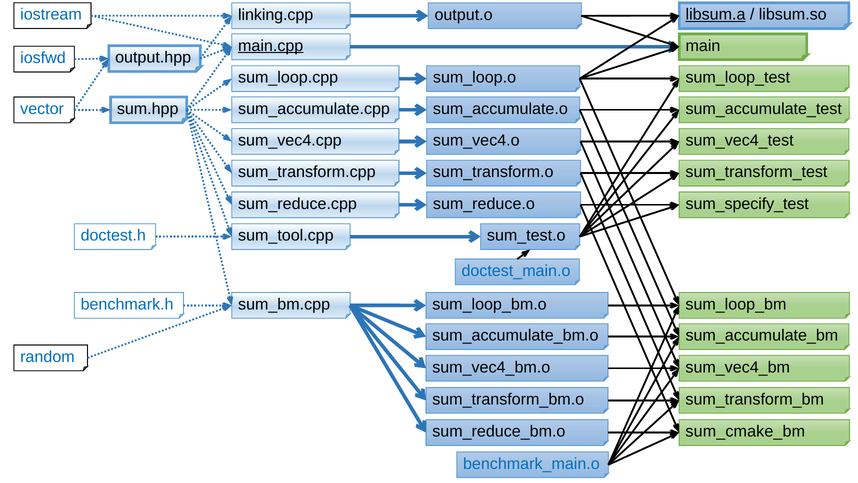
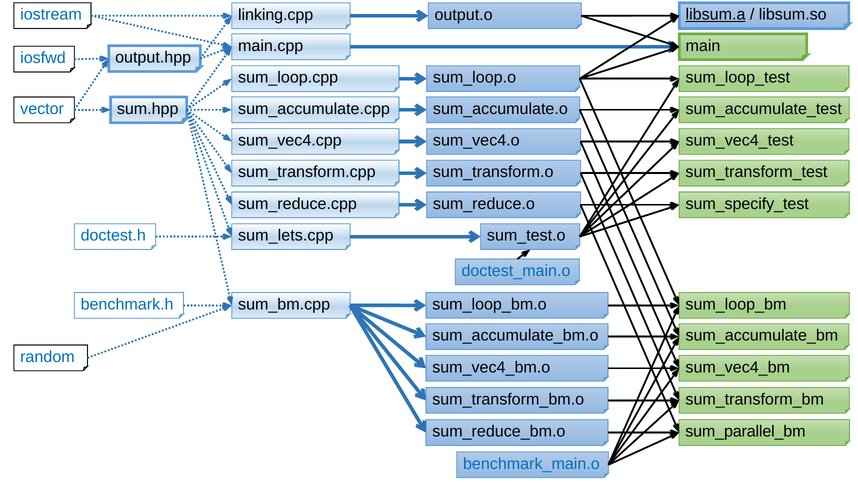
main.cpp underline: present -> none (271, 46)
sum_tool.cpp: sum_tool.cpp -> sum_lets.cpp (286, 235)
sum_cmake_bm: sum_cmake_bm -> sum_parallel_bm (745, 431)
